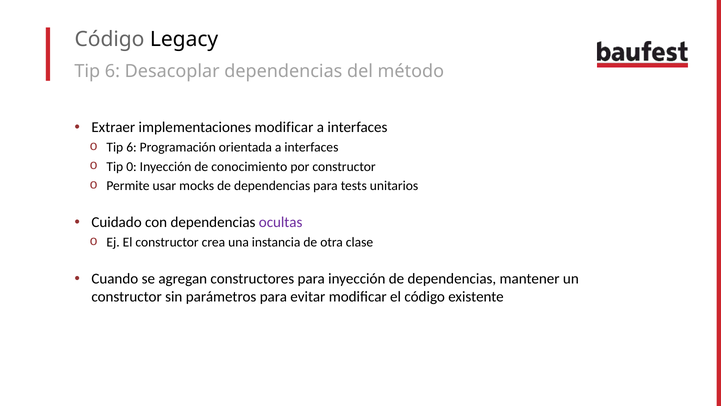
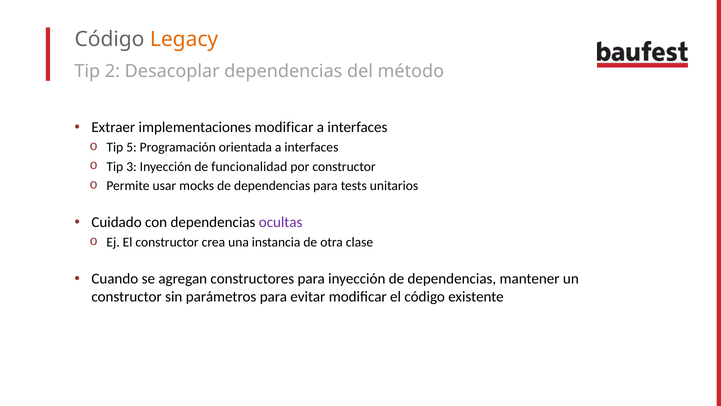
Legacy colour: black -> orange (184, 39)
6: 6 -> 2 (112, 71)
6: 6 -> 5 (131, 147)
0: 0 -> 3 (131, 167)
conocimiento: conocimiento -> funcionalidad (249, 167)
